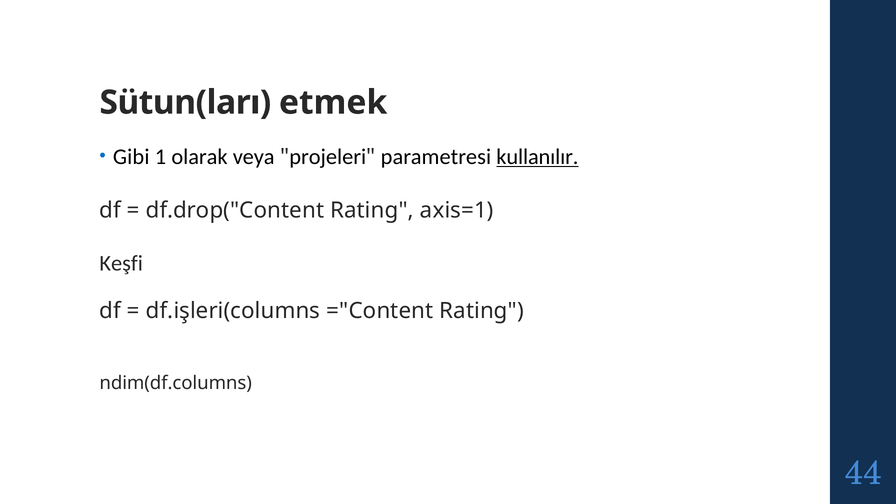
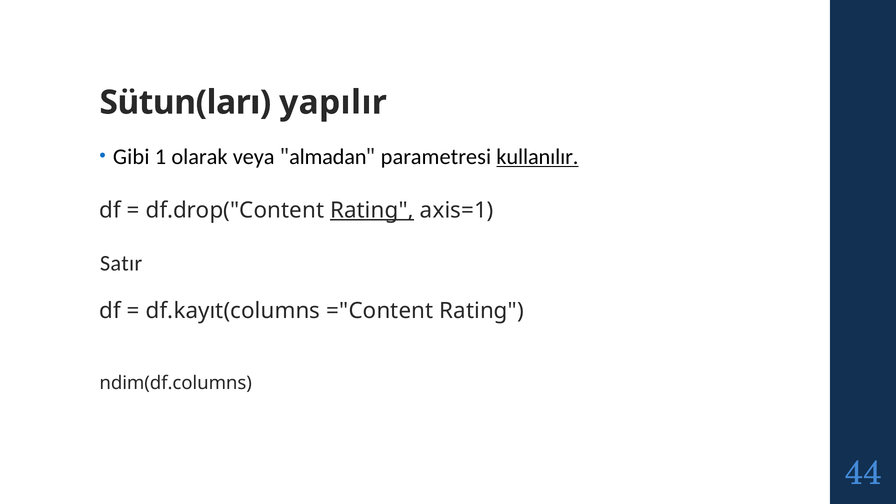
etmek: etmek -> yapılır (333, 103)
projeleri: projeleri -> almadan (328, 157)
Rating underline: none -> present (372, 210)
Keşfi: Keşfi -> Satır (121, 263)
df.işleri(columns: df.işleri(columns -> df.kayıt(columns (233, 311)
